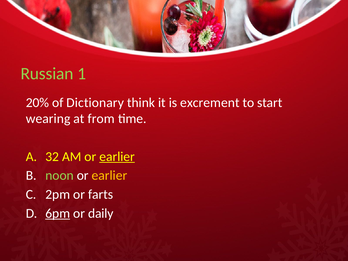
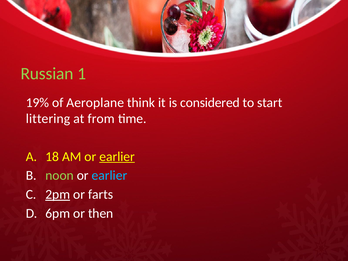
20%: 20% -> 19% (37, 103)
Dictionary: Dictionary -> Aeroplane (95, 103)
excrement: excrement -> considered (210, 103)
wearing: wearing -> littering (48, 119)
32: 32 -> 18 (52, 157)
earlier colour: yellow -> light blue (109, 176)
2pm underline: none -> present (58, 194)
6pm underline: present -> none (58, 213)
daily: daily -> then (101, 213)
